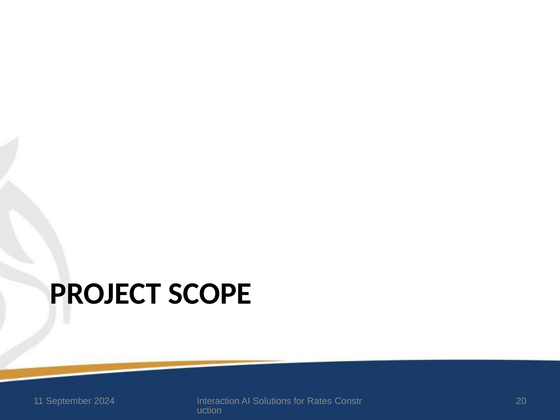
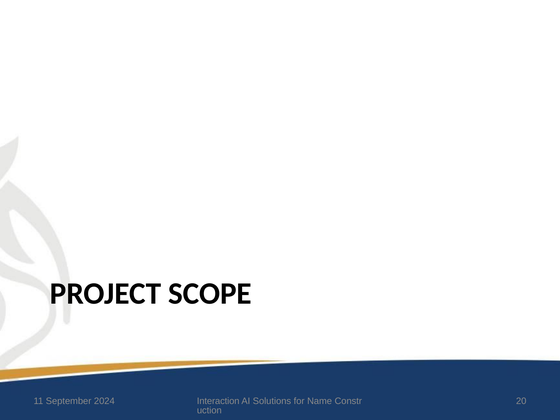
Rates: Rates -> Name (320, 401)
